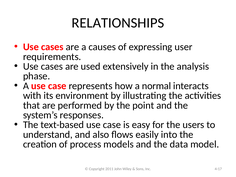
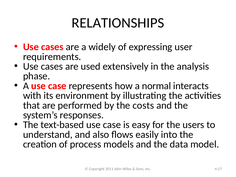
causes: causes -> widely (102, 47)
point: point -> costs (143, 105)
